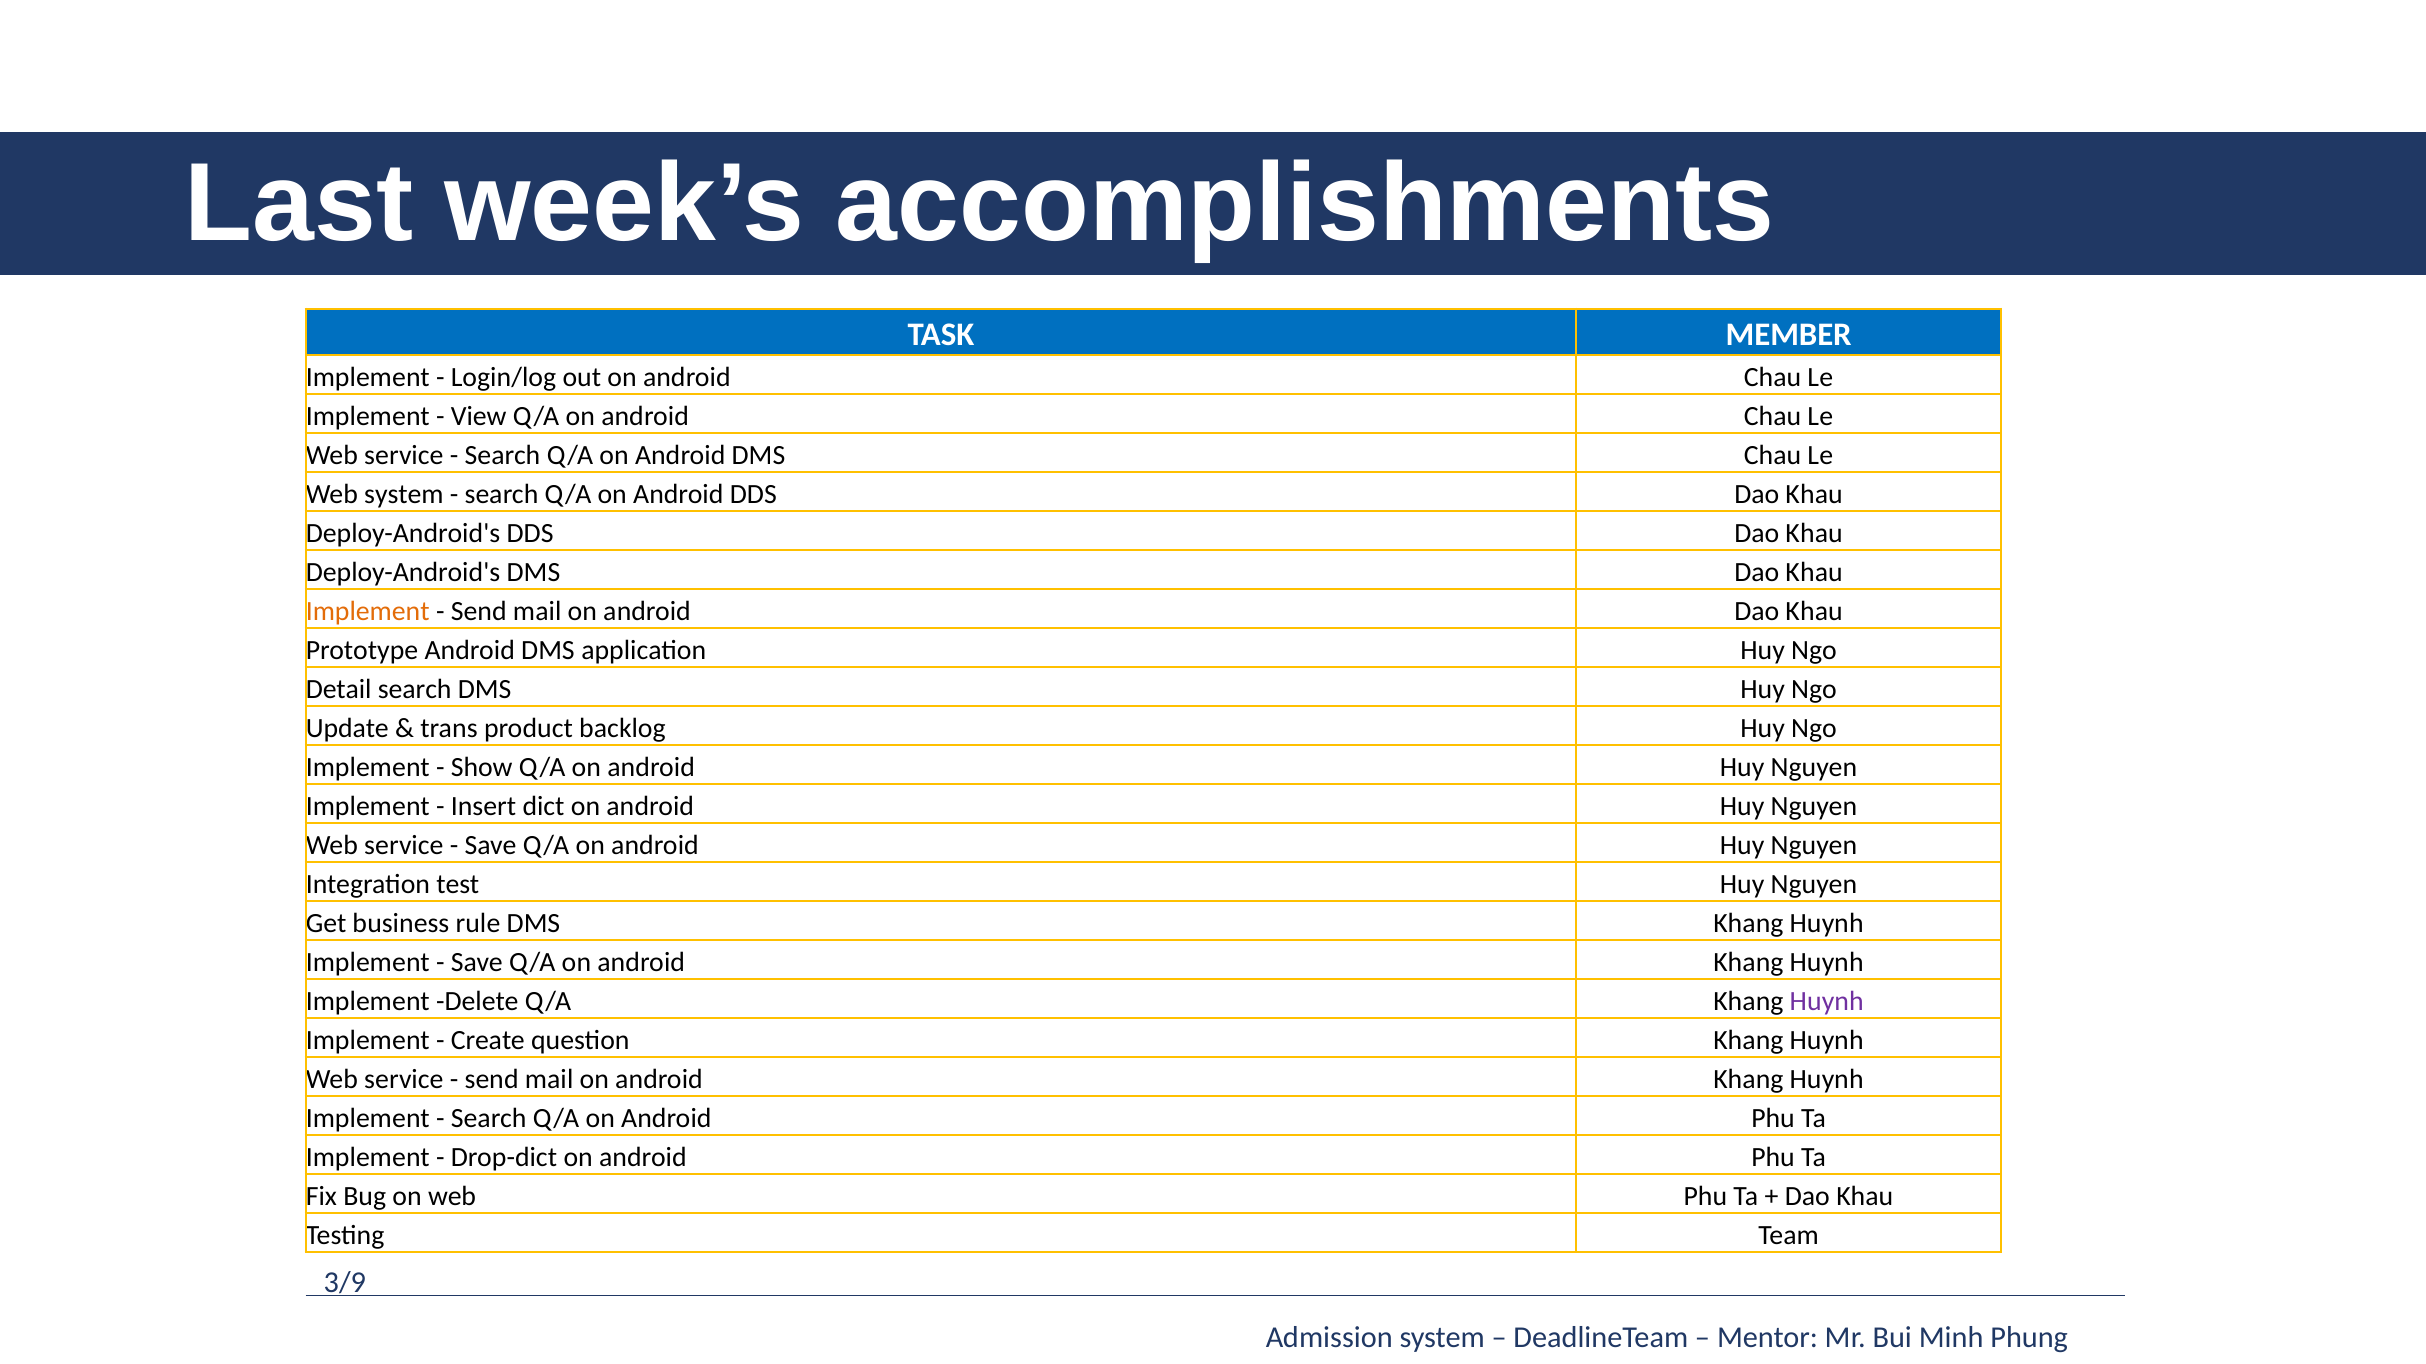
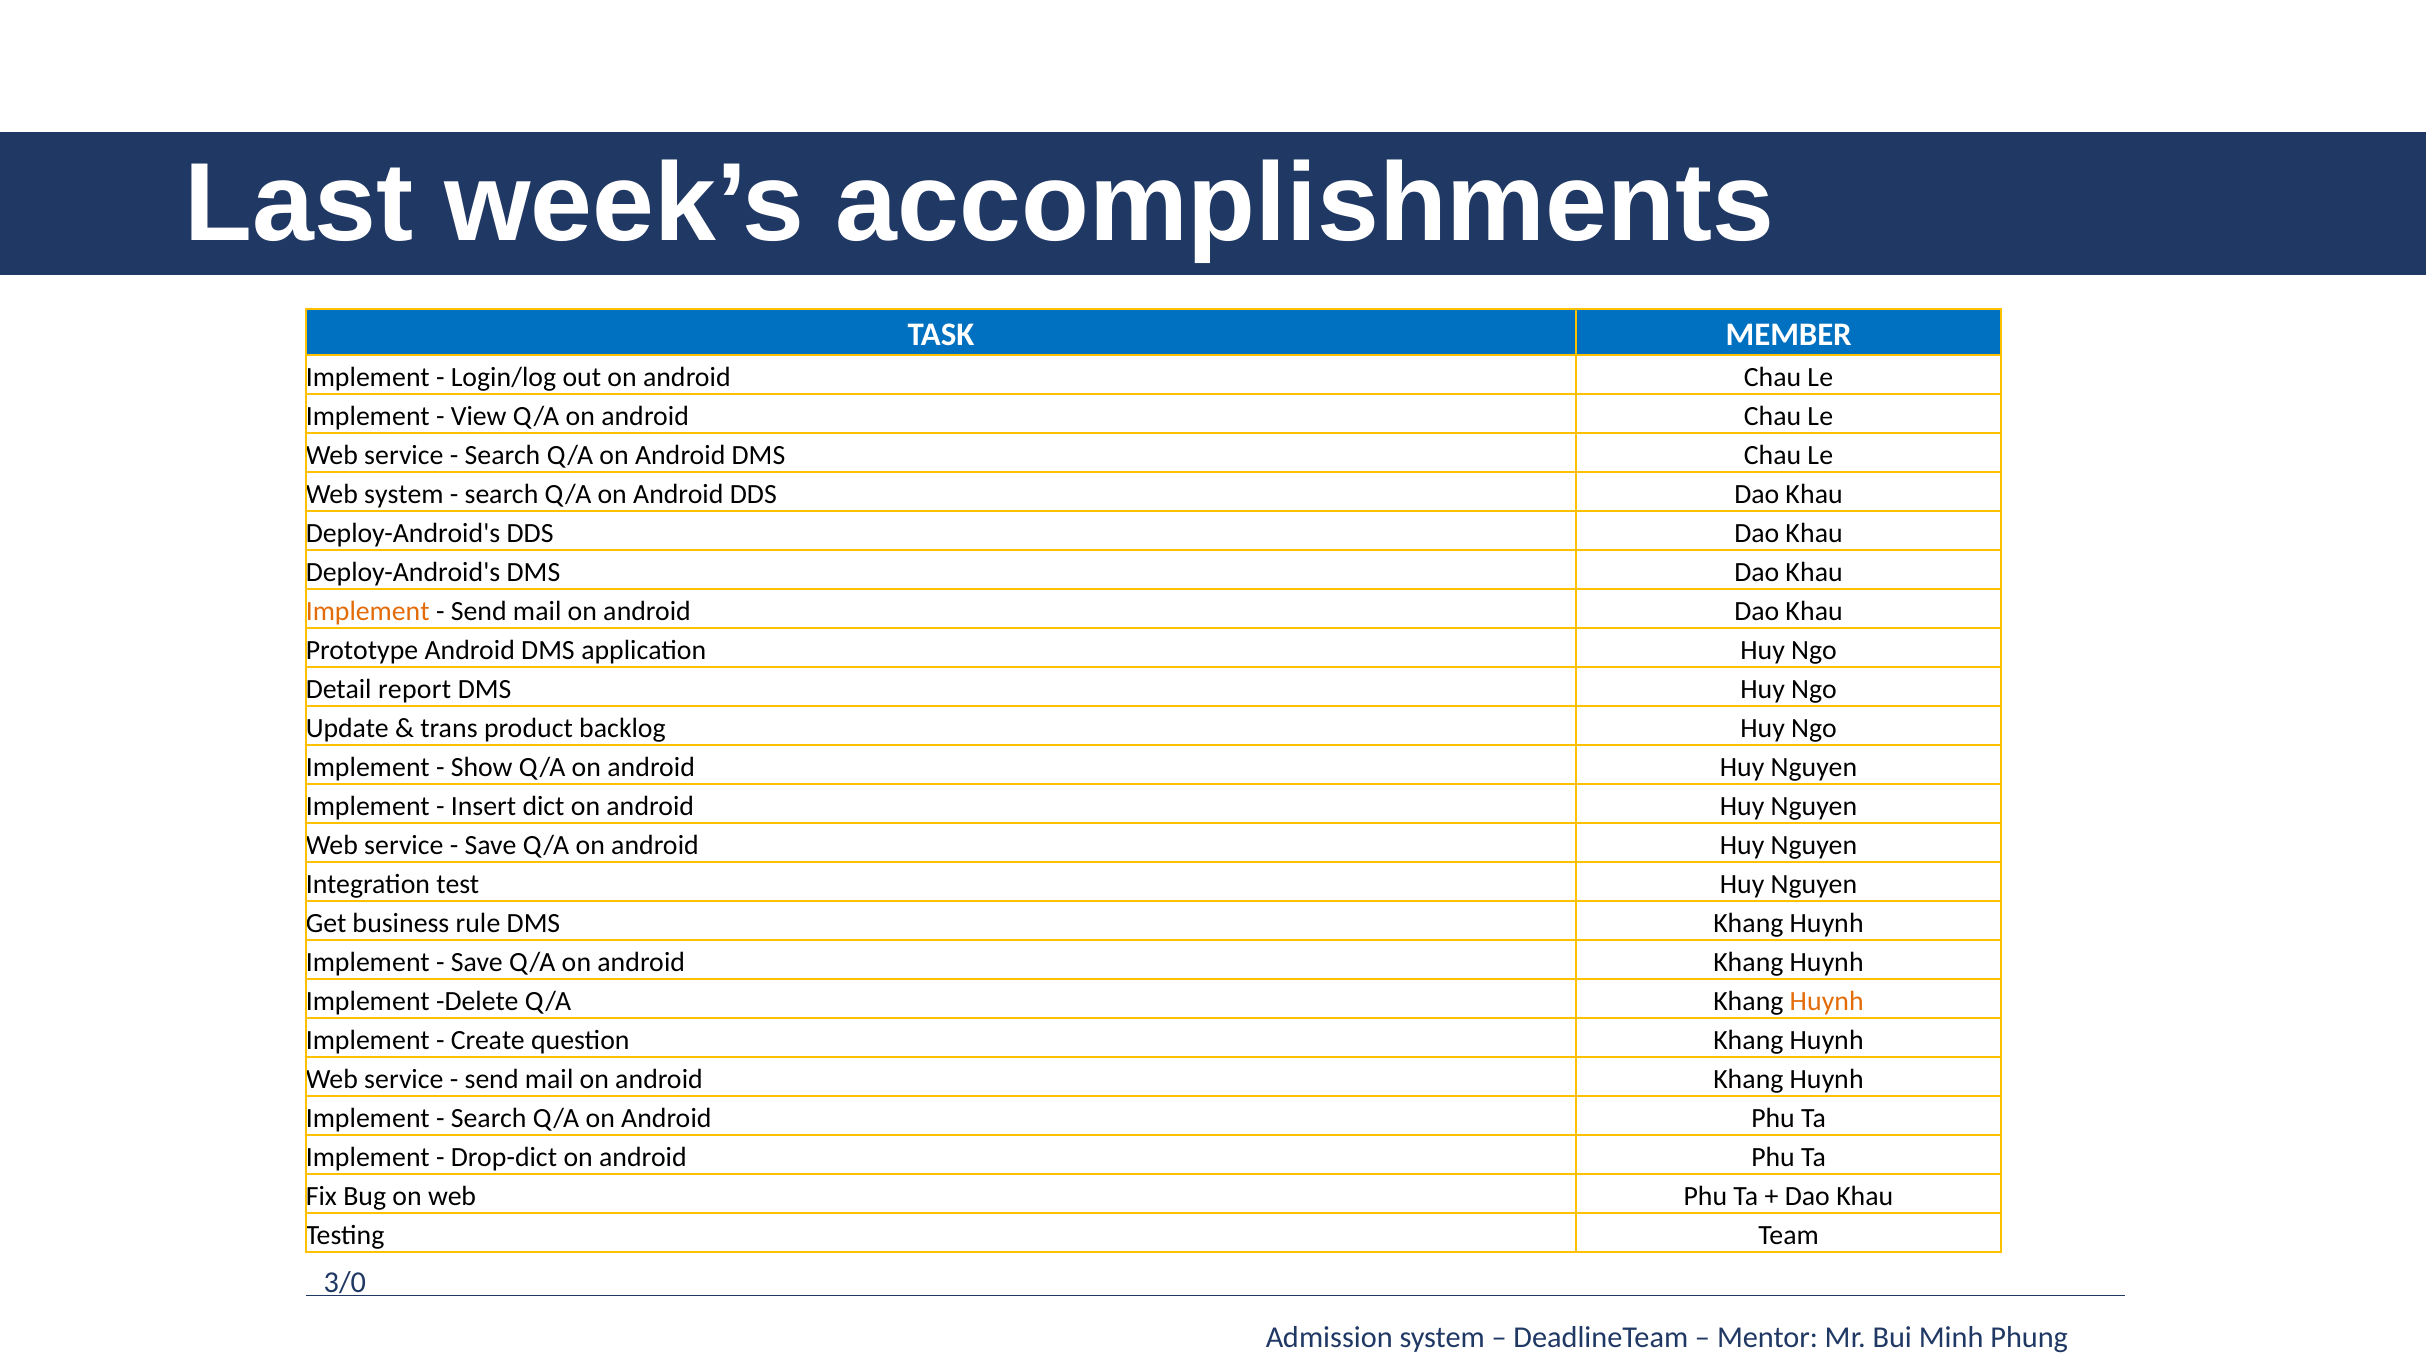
Detail search: search -> report (415, 690)
Huynh colour: purple -> orange (1827, 1002)
3/9: 3/9 -> 3/0 (345, 1283)
